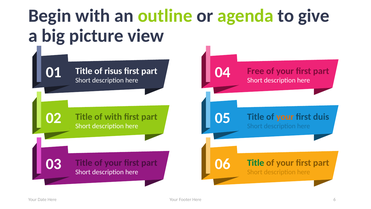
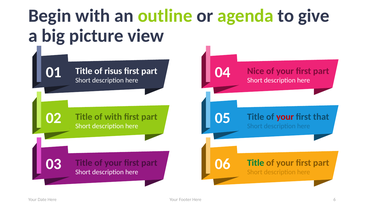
Free: Free -> Nice (256, 71)
your colour: orange -> red (285, 117)
duis: duis -> that (321, 117)
